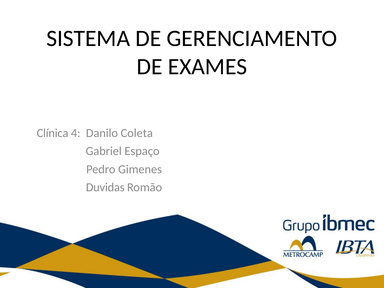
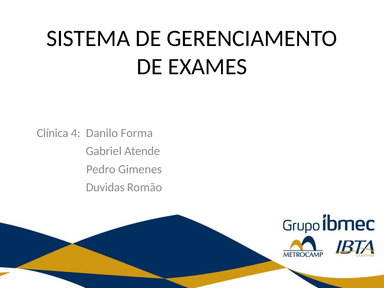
Coleta: Coleta -> Forma (137, 133)
Espaço: Espaço -> Atende (142, 151)
